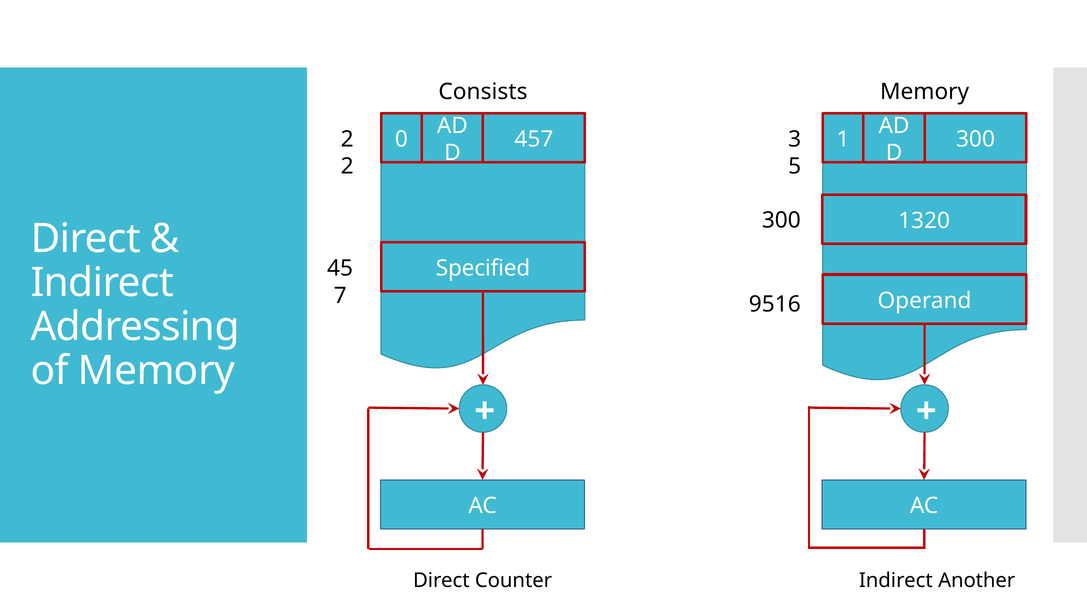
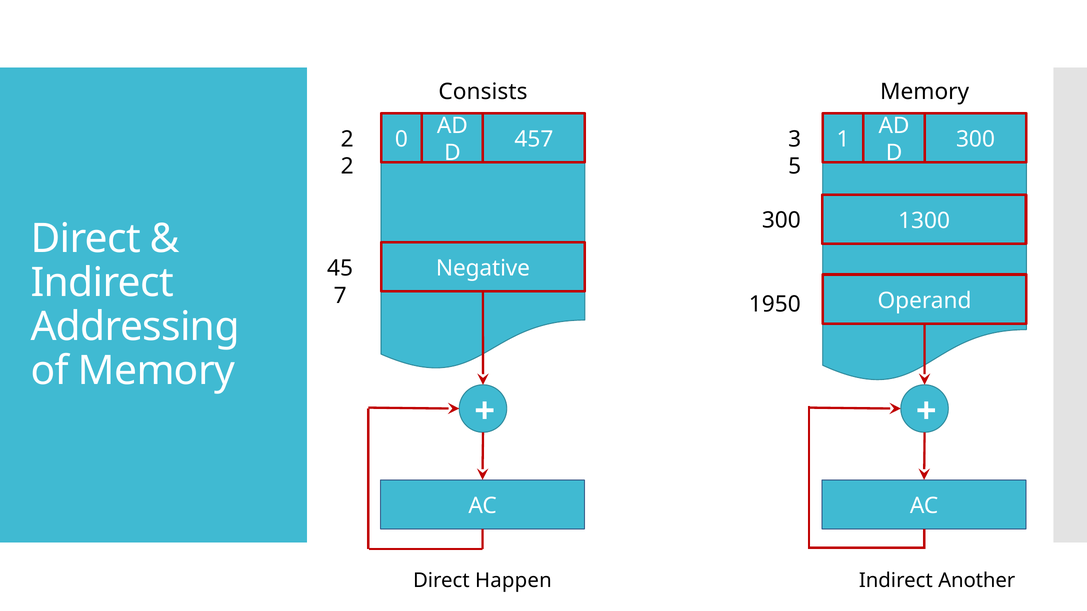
1320: 1320 -> 1300 (924, 221)
Specified: Specified -> Negative (483, 269)
9516: 9516 -> 1950 (775, 305)
Counter: Counter -> Happen (513, 581)
